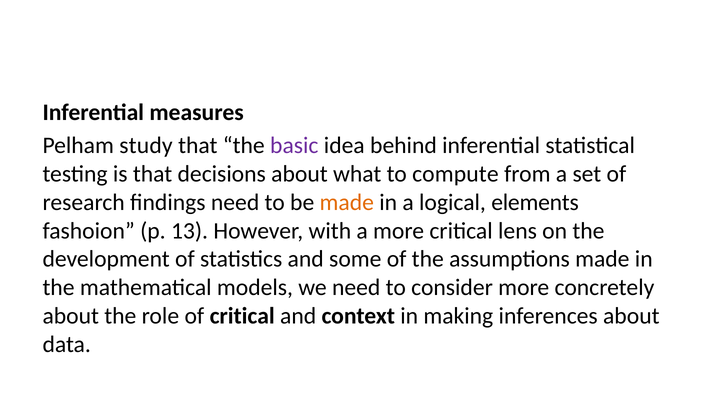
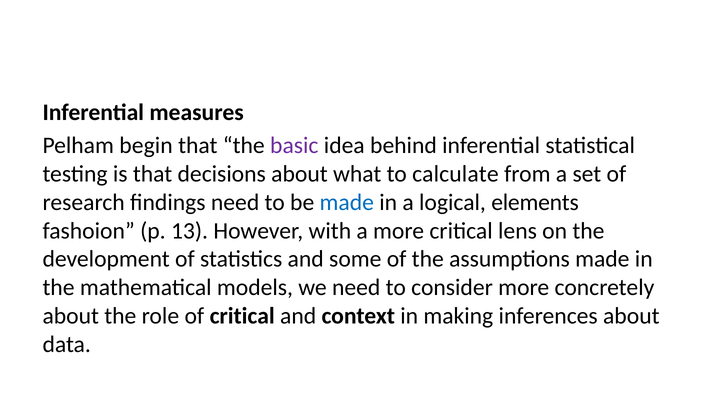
study: study -> begin (146, 146)
compute: compute -> calculate (455, 174)
made colour: orange -> blue (347, 202)
